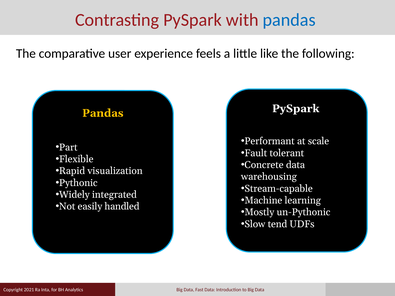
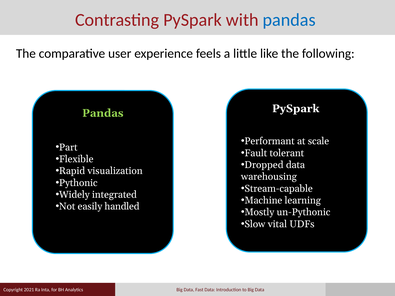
Pandas colour: yellow -> light green (103, 113)
Concrete: Concrete -> Dropped (264, 165)
tend: tend -> vital (277, 224)
